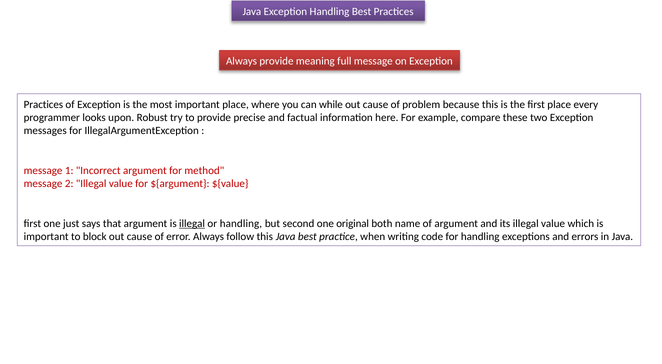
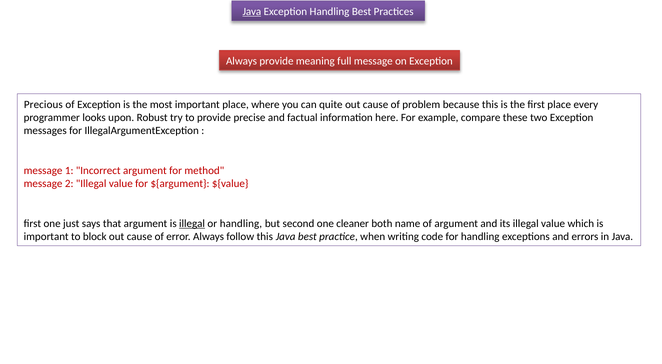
Java underline: none -> present (252, 12)
Practices: Practices -> Precious (43, 104)
while: while -> quite (331, 104)
original: original -> cleaner (353, 224)
